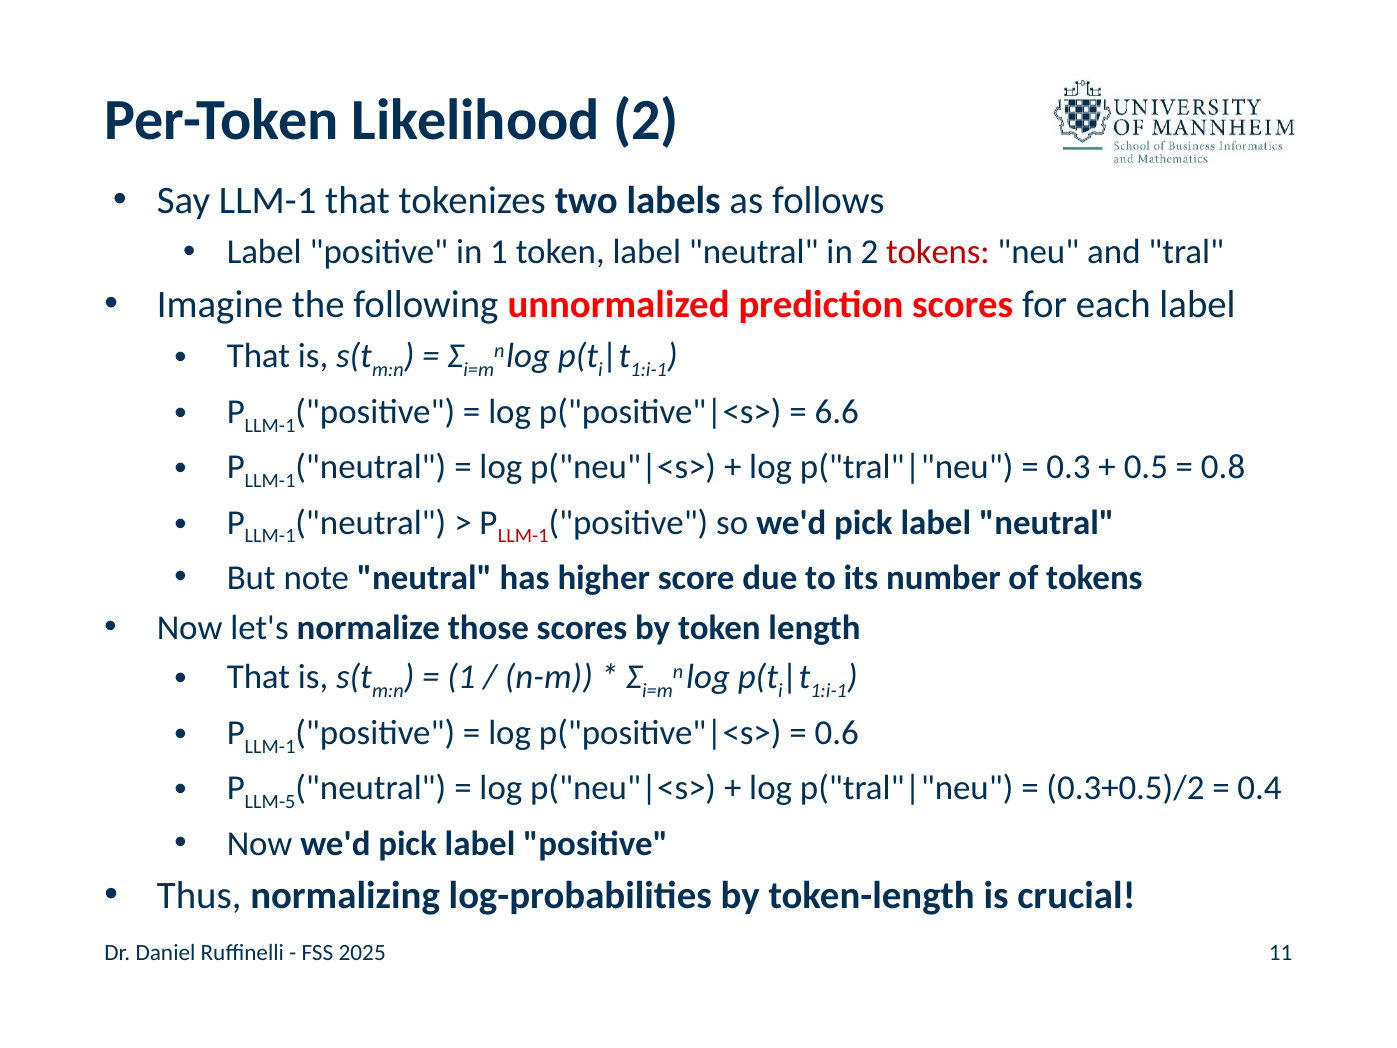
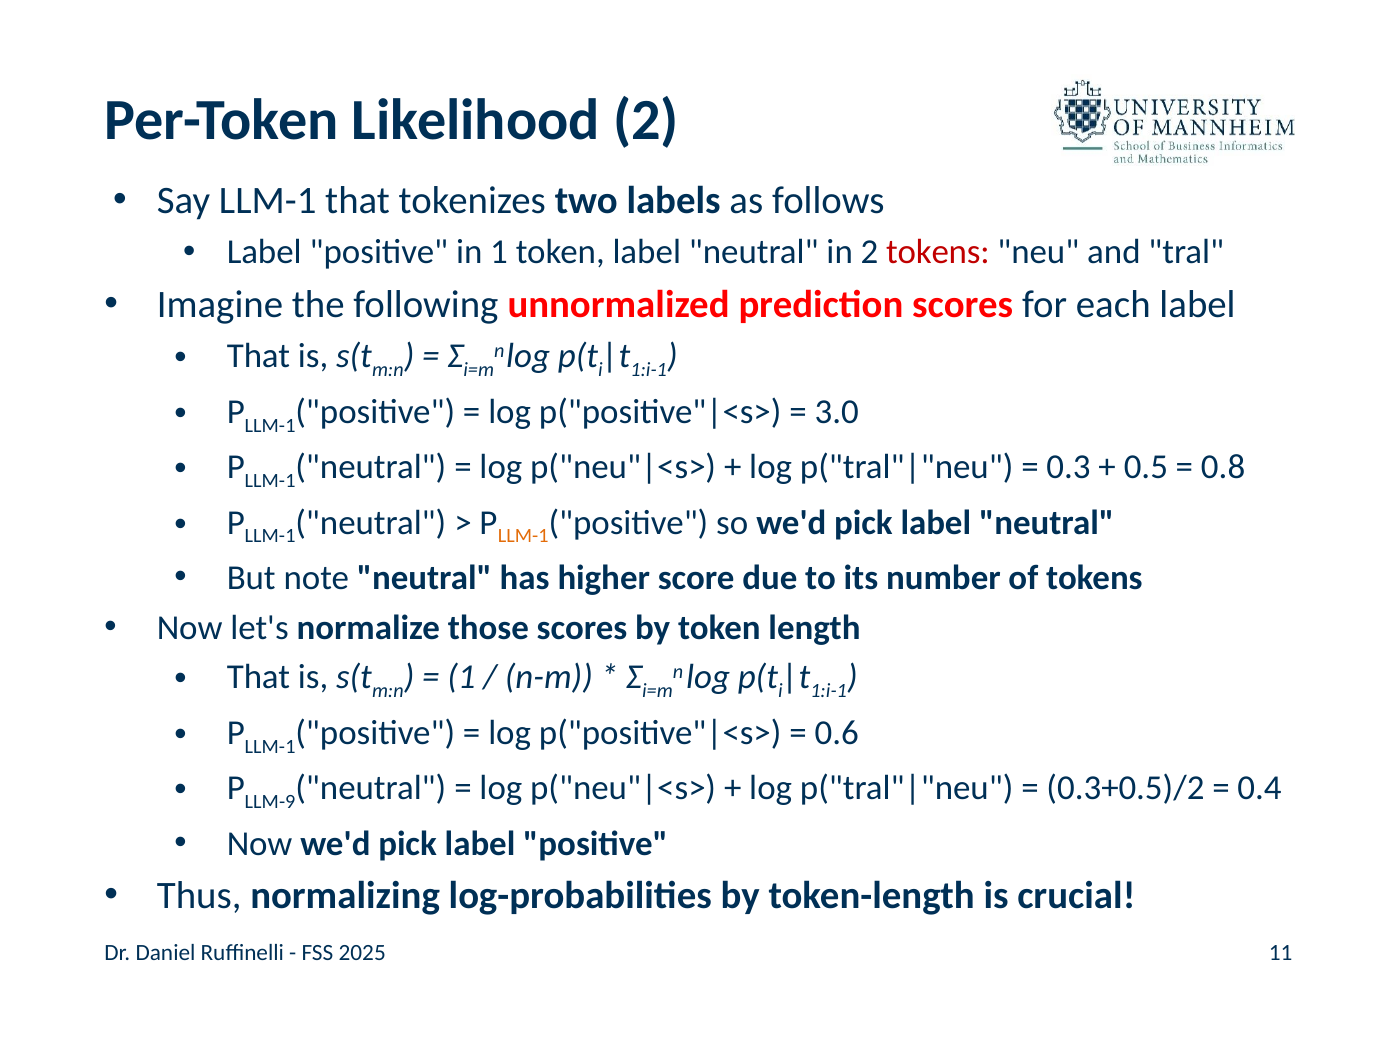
6.6: 6.6 -> 3.0 (837, 412)
LLM-1 colour: red -> orange (523, 536)
LLM-5: LLM-5 -> LLM-9 (270, 802)
